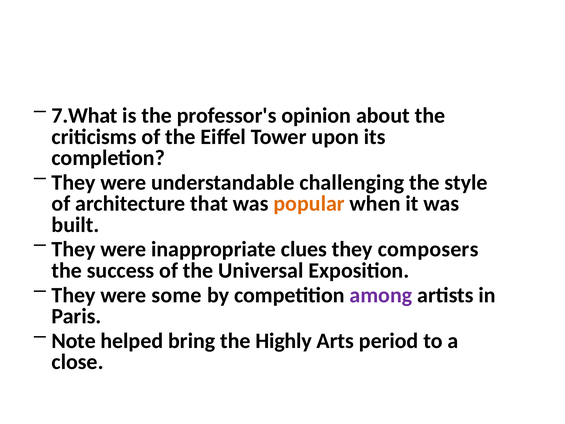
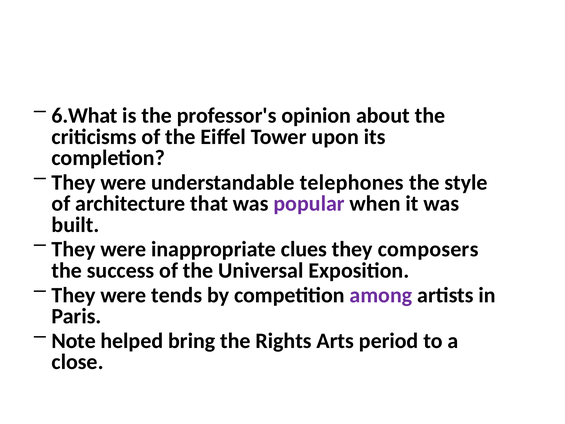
7.What: 7.What -> 6.What (85, 116)
challenging: challenging -> telephones (352, 182)
popular colour: orange -> purple (309, 204)
some: some -> tends (177, 295)
Highly: Highly -> Rights (284, 341)
